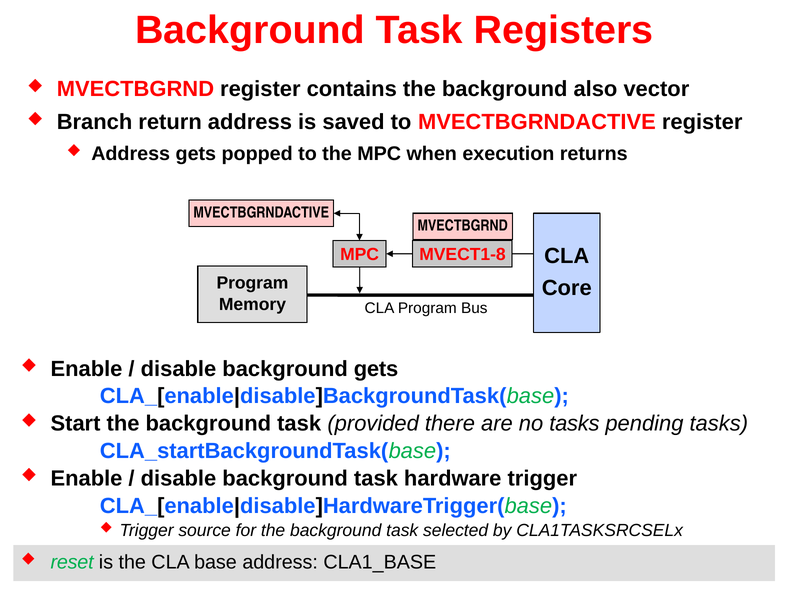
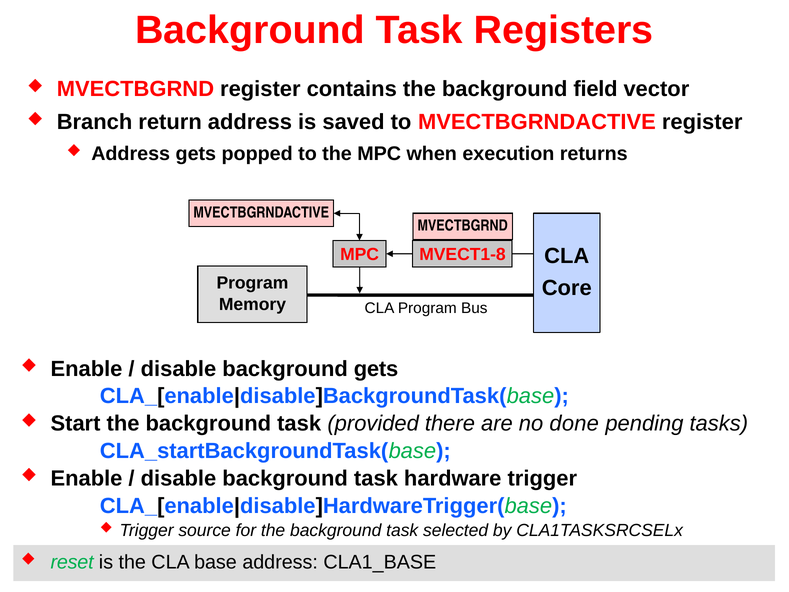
also: also -> field (596, 89)
no tasks: tasks -> done (574, 423)
